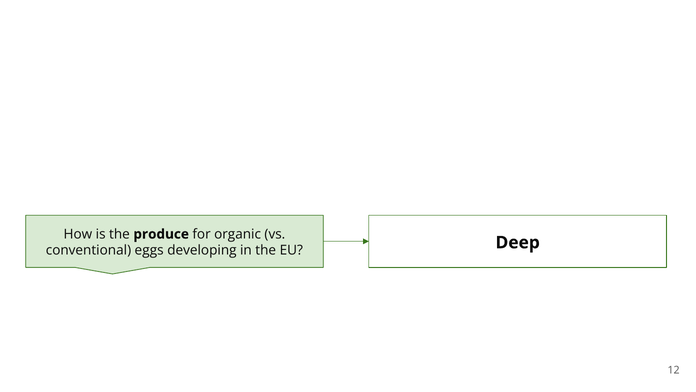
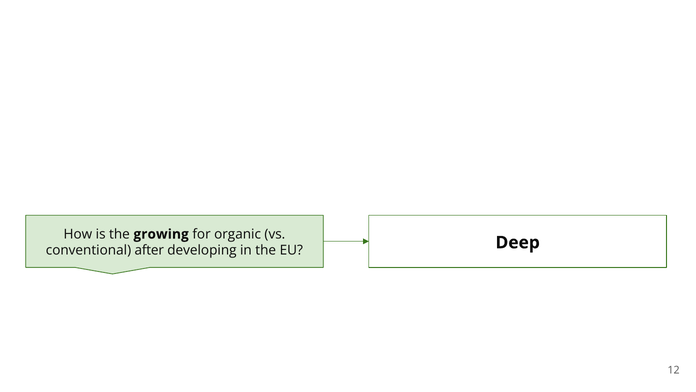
produce: produce -> growing (161, 234)
eggs: eggs -> after (149, 250)
